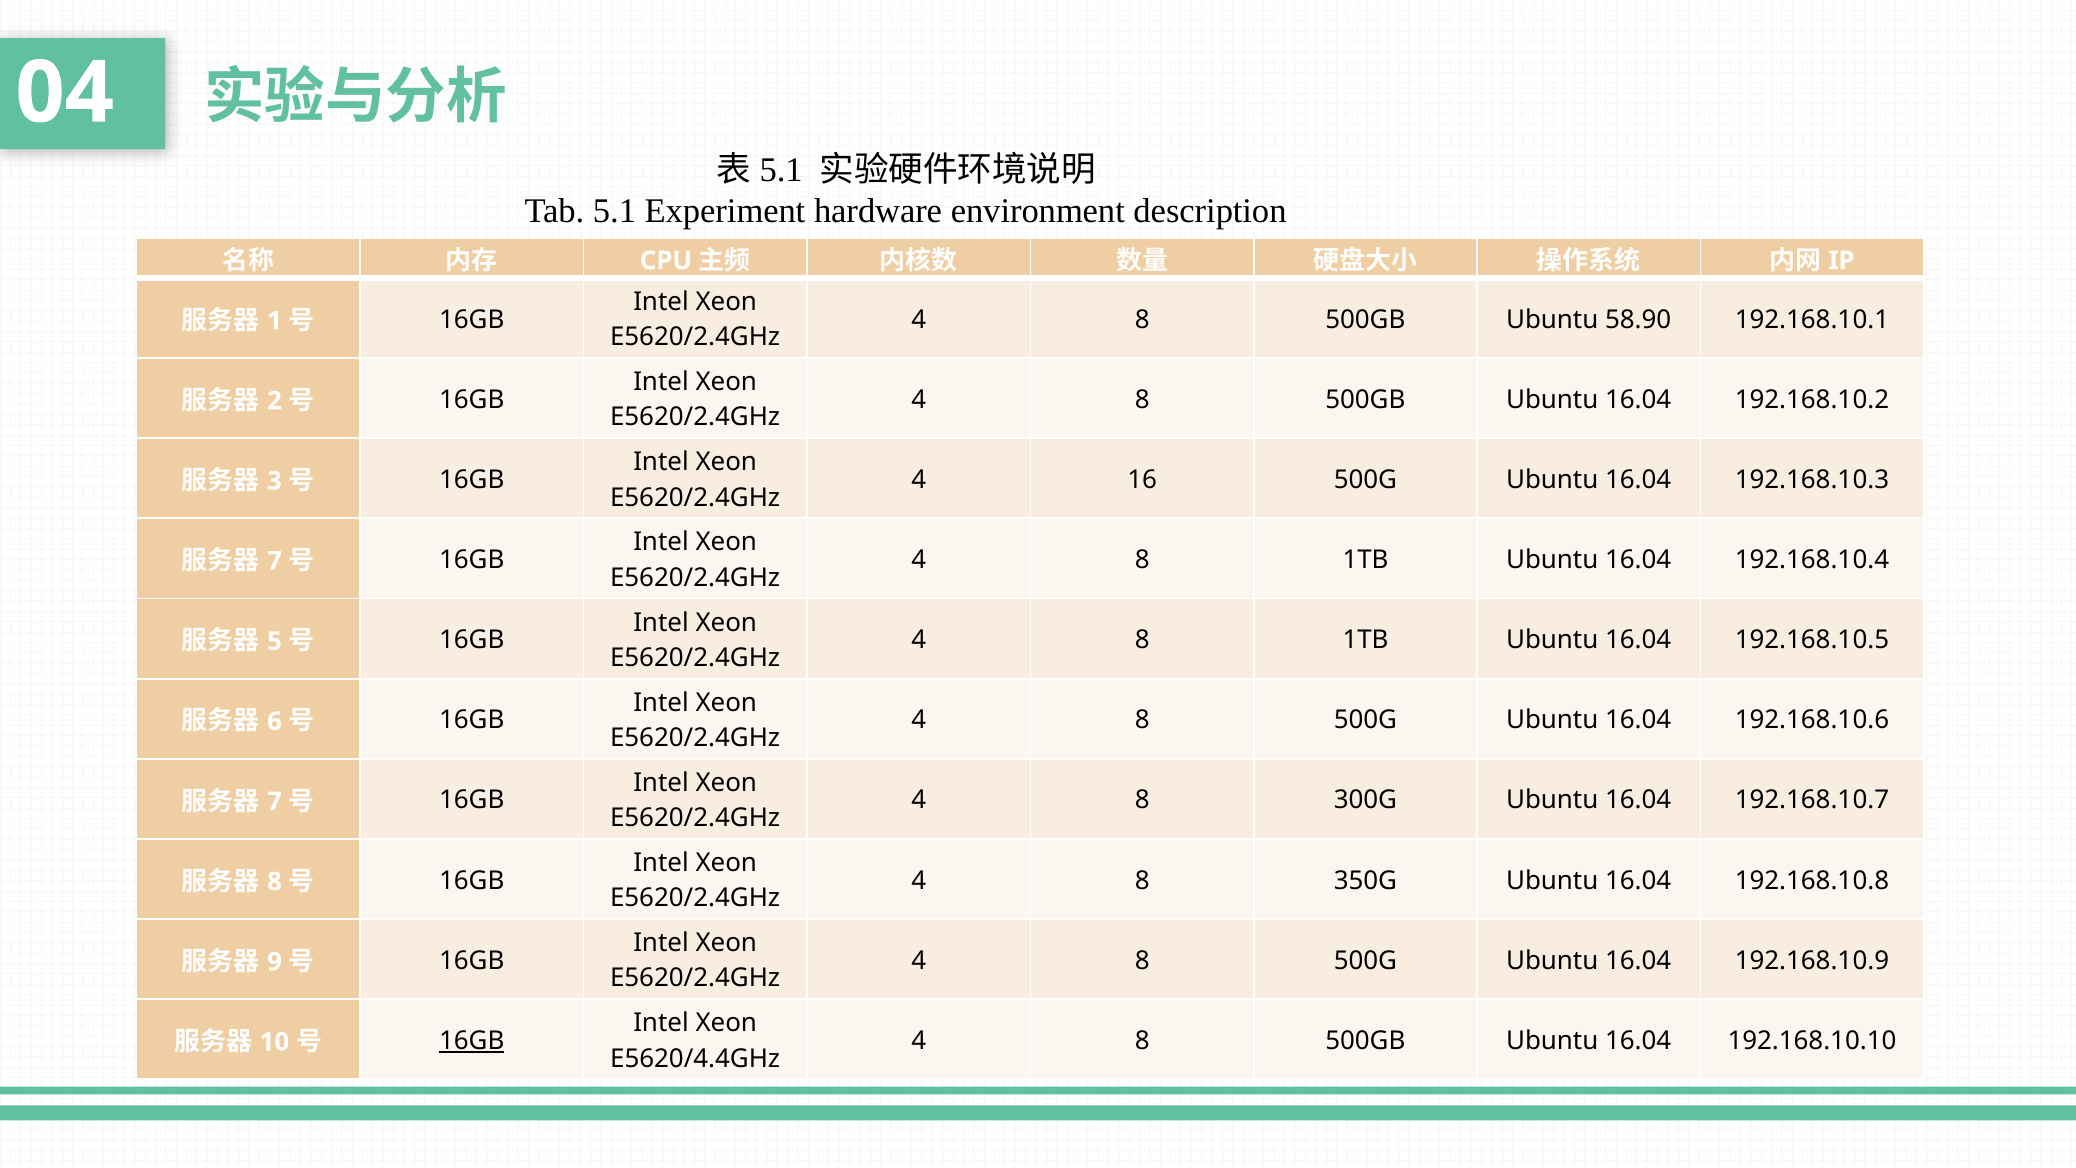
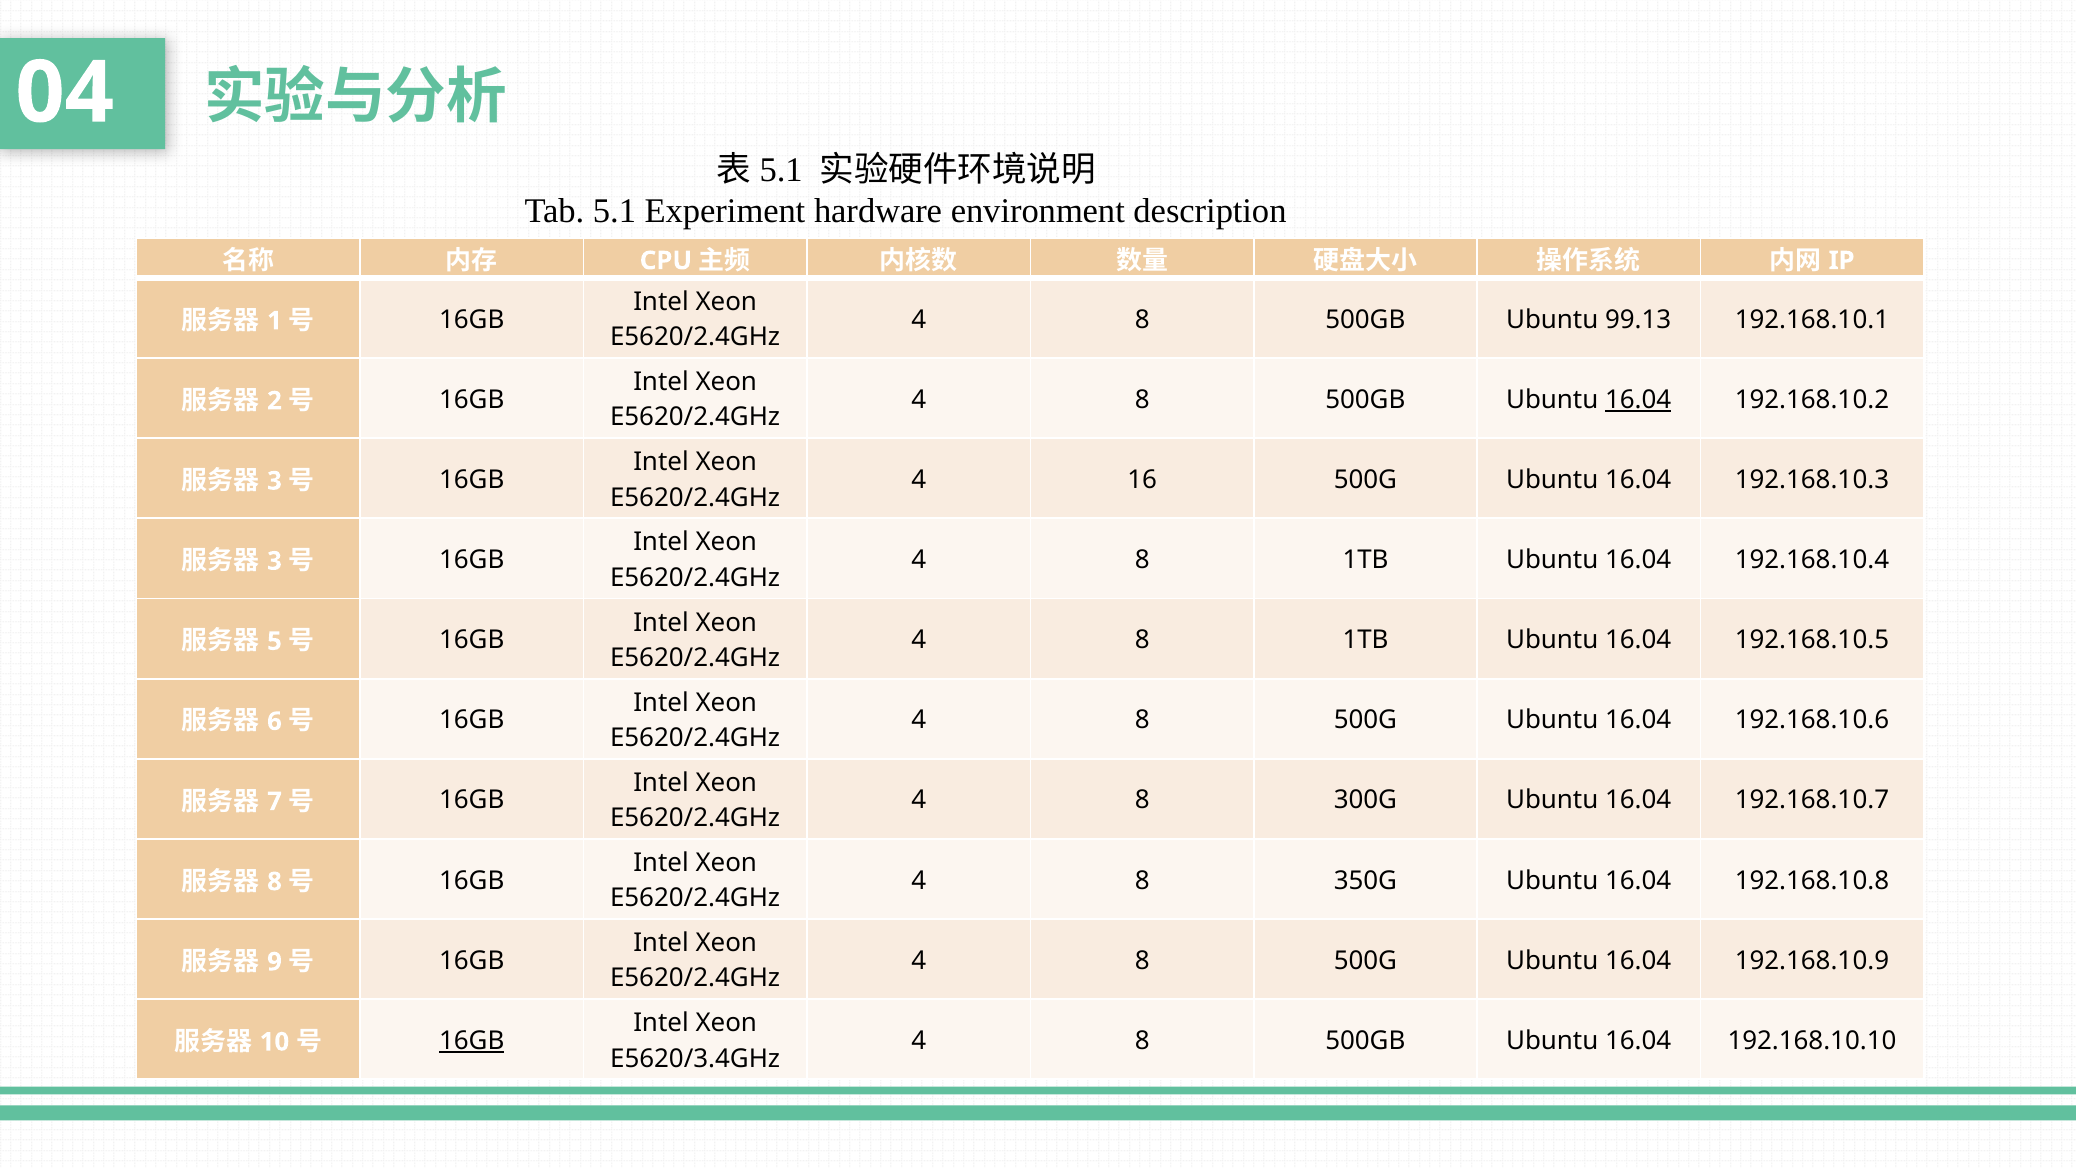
58.90: 58.90 -> 99.13 (1638, 320)
16.04 underline: none -> present (1638, 400)
7: 7 -> 3 (274, 561)
E5620/4.4GHz: E5620/4.4GHz -> E5620/3.4GHz (695, 1058)
